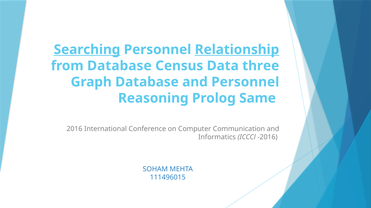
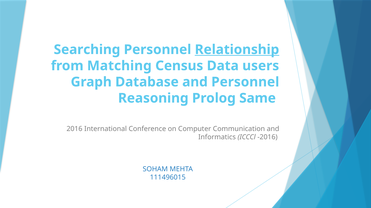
Searching underline: present -> none (87, 50)
from Database: Database -> Matching (119, 66)
three: three -> users (261, 66)
